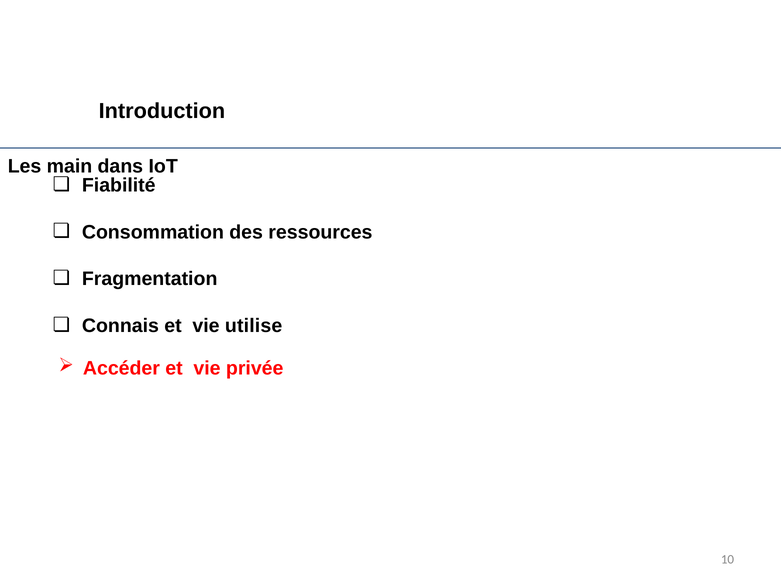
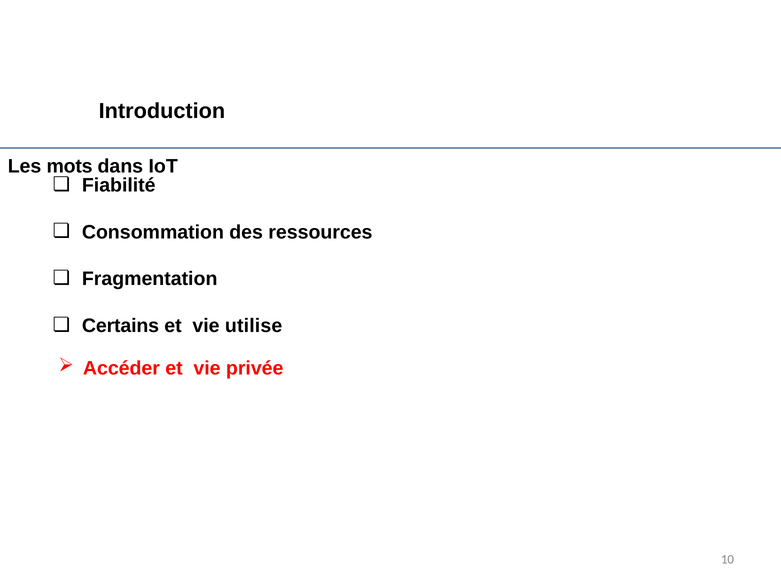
main: main -> mots (70, 166)
Connais: Connais -> Certains (121, 326)
